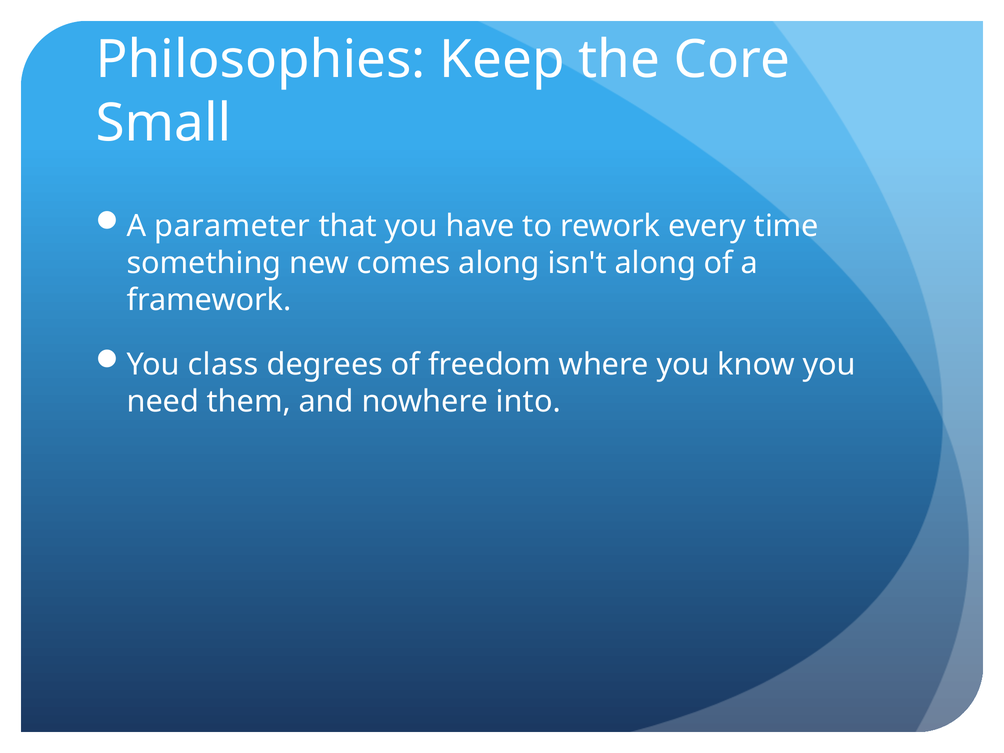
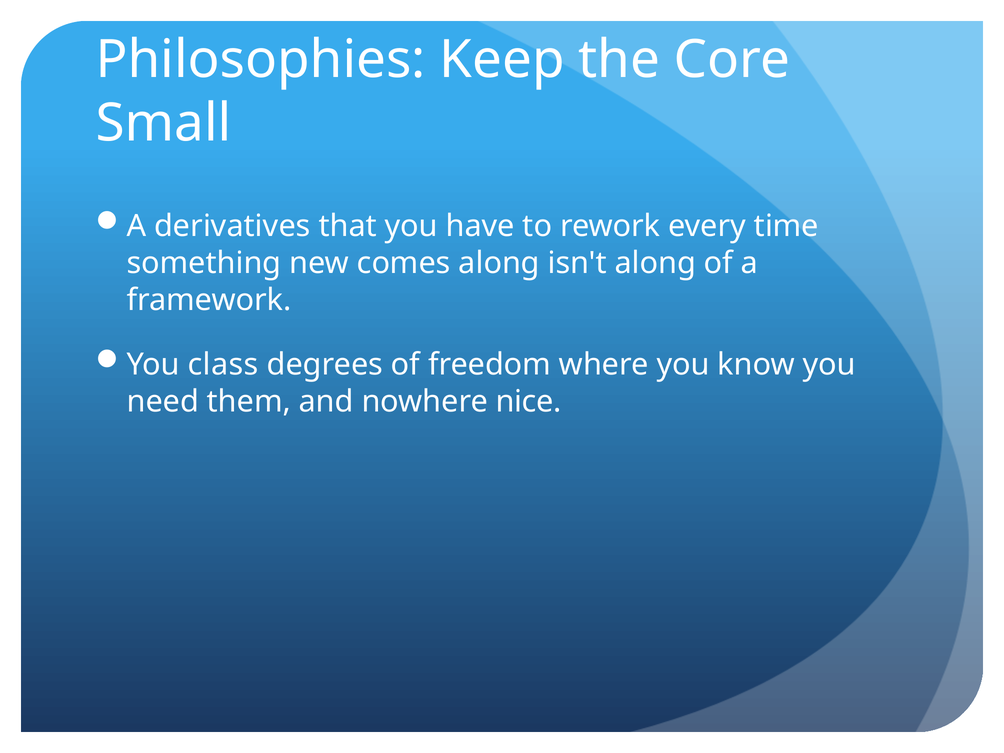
parameter: parameter -> derivatives (232, 226)
into: into -> nice (529, 401)
